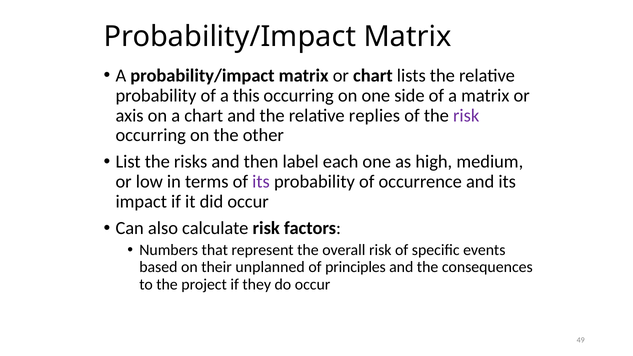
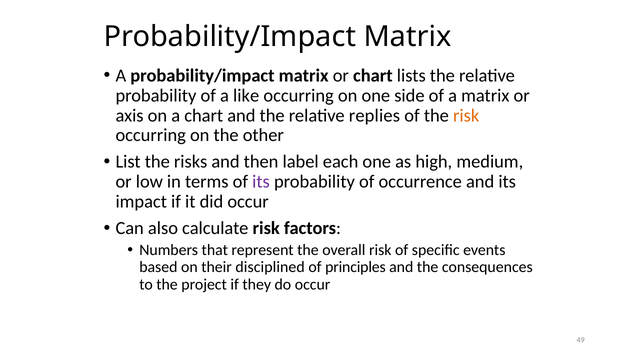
this: this -> like (246, 95)
risk colour: purple -> orange (466, 115)
unplanned: unplanned -> disciplined (270, 267)
